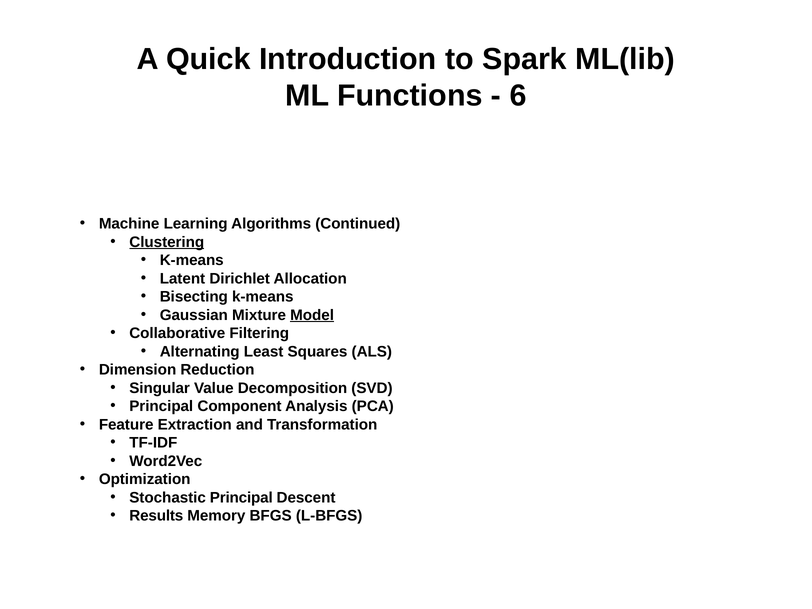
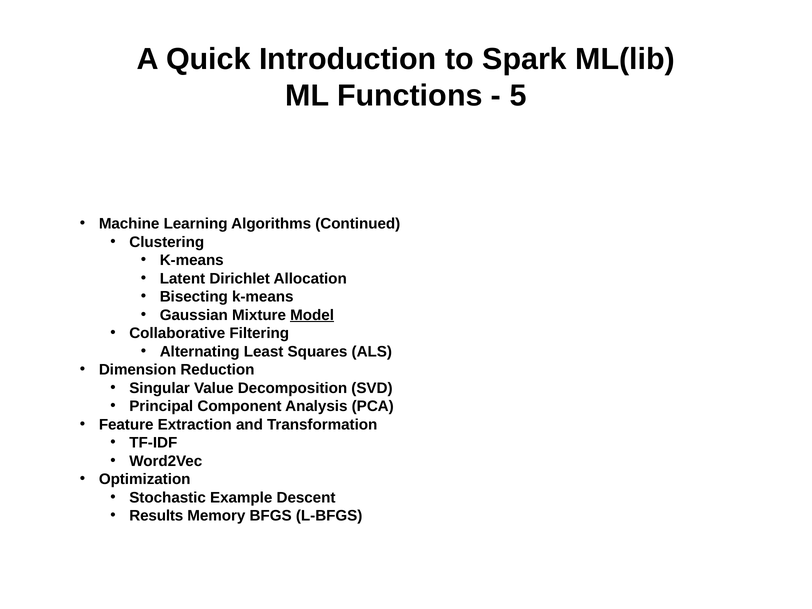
6: 6 -> 5 (518, 96)
Clustering underline: present -> none (167, 242)
Stochastic Principal: Principal -> Example (241, 498)
